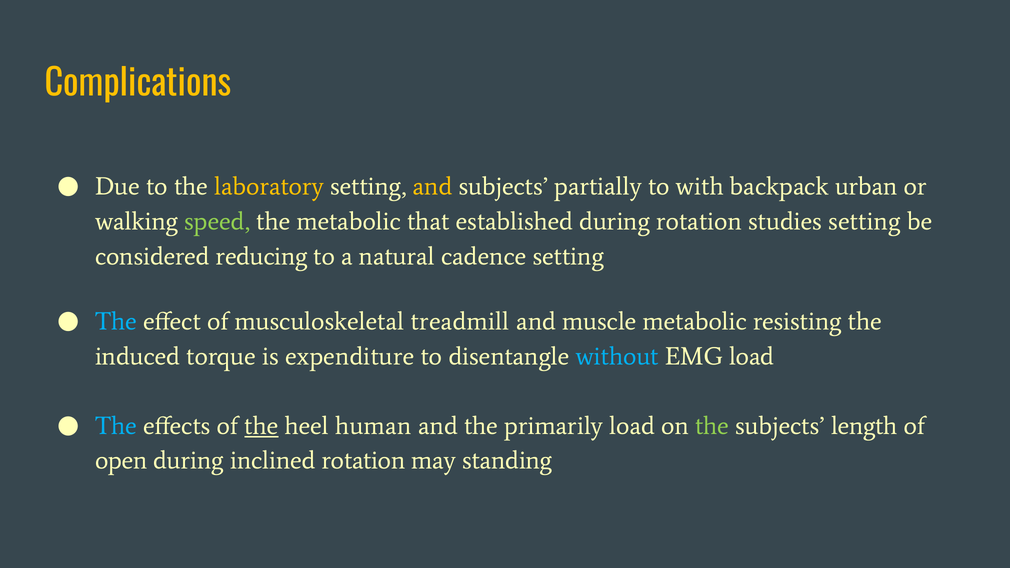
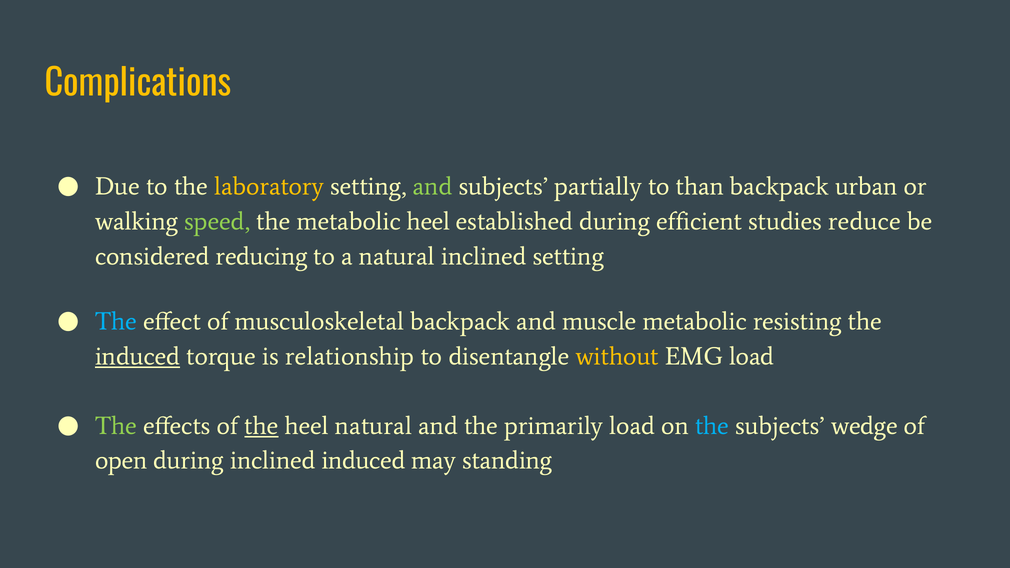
and colour: yellow -> light green (433, 187)
with: with -> than (700, 187)
metabolic that: that -> heel (428, 221)
during rotation: rotation -> efficient (699, 221)
studies setting: setting -> reduce (864, 221)
natural cadence: cadence -> inclined (484, 256)
musculoskeletal treadmill: treadmill -> backpack (460, 321)
induced underline: none -> present (138, 356)
expenditure: expenditure -> relationship (350, 356)
without colour: light blue -> yellow (617, 356)
The colour: light blue -> light green (116, 426)
heel human: human -> natural (373, 426)
the colour: light green -> light blue (712, 426)
length: length -> wedge (864, 426)
inclined rotation: rotation -> induced (363, 461)
